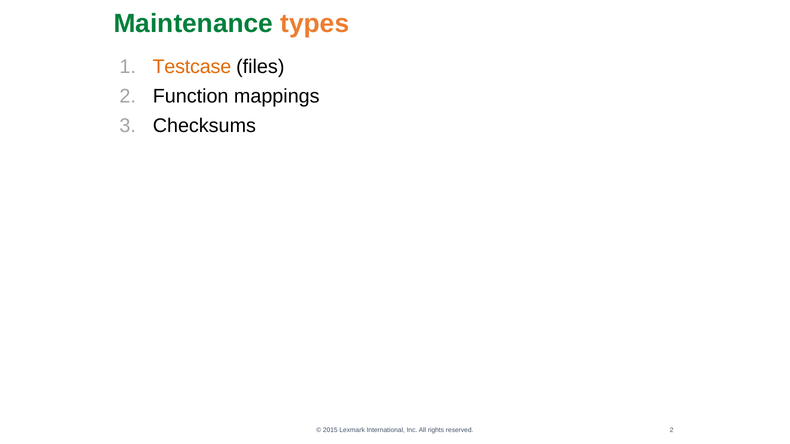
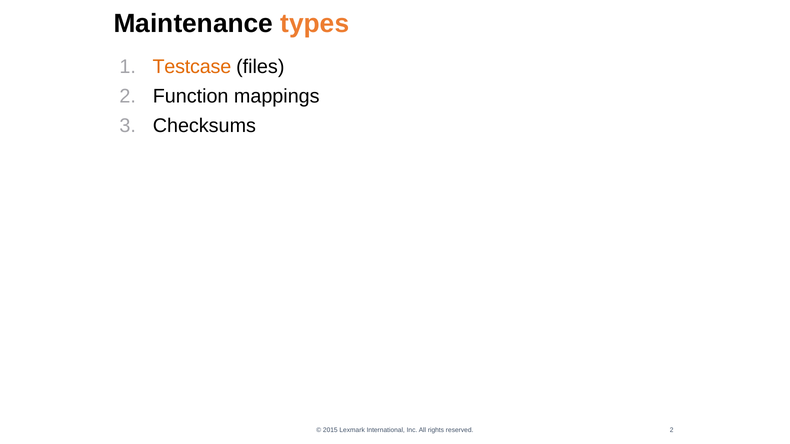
Maintenance colour: green -> black (193, 24)
